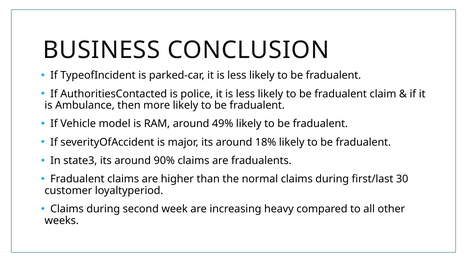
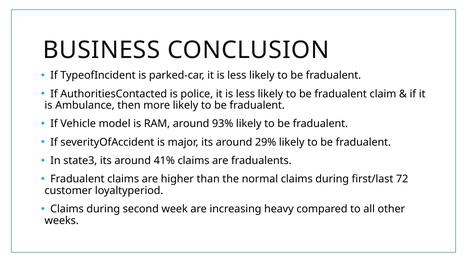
49%: 49% -> 93% (223, 124)
18%: 18% -> 29% (266, 142)
90%: 90% -> 41% (164, 161)
30: 30 -> 72 (402, 179)
